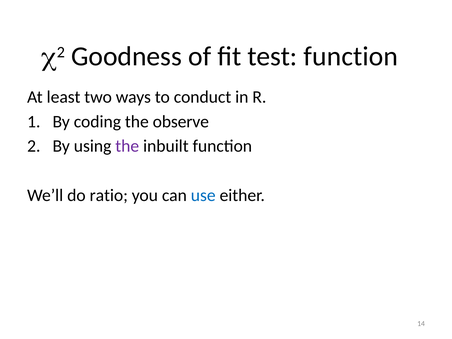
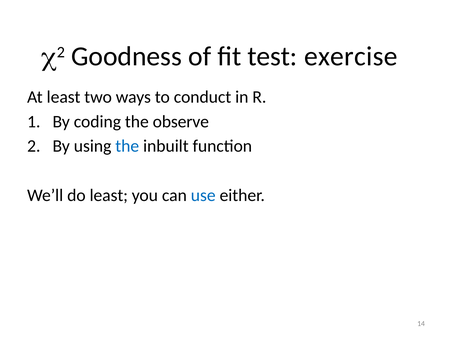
test function: function -> exercise (351, 57)
the colour: purple -> blue (127, 146)
do ratio: ratio -> least (109, 195)
